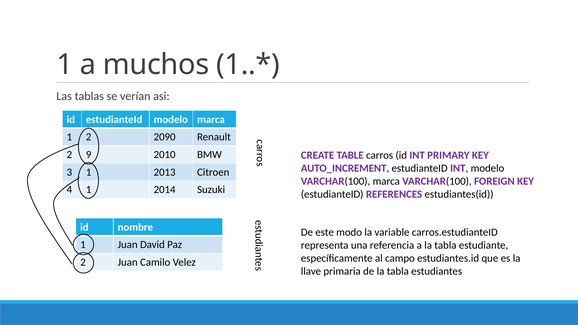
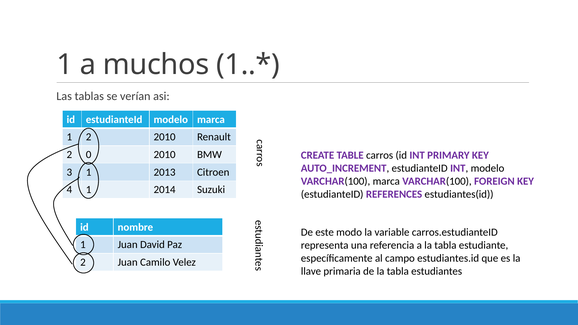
2 2090: 2090 -> 2010 (165, 137)
9: 9 -> 0 (89, 155)
